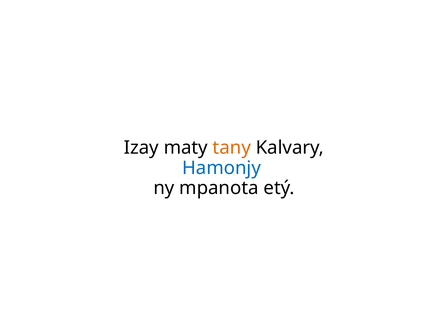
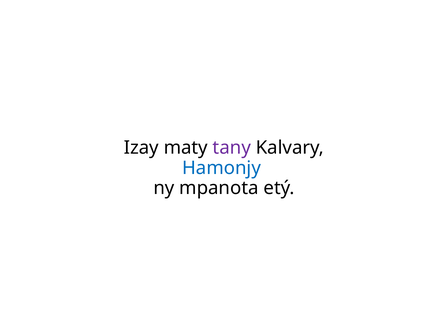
tany colour: orange -> purple (232, 148)
